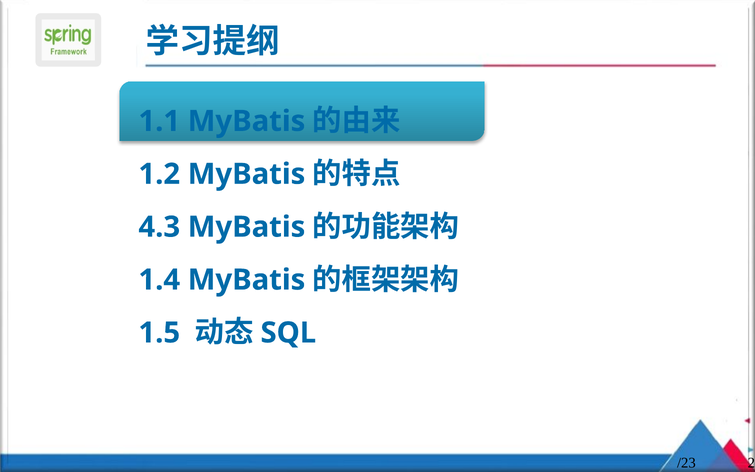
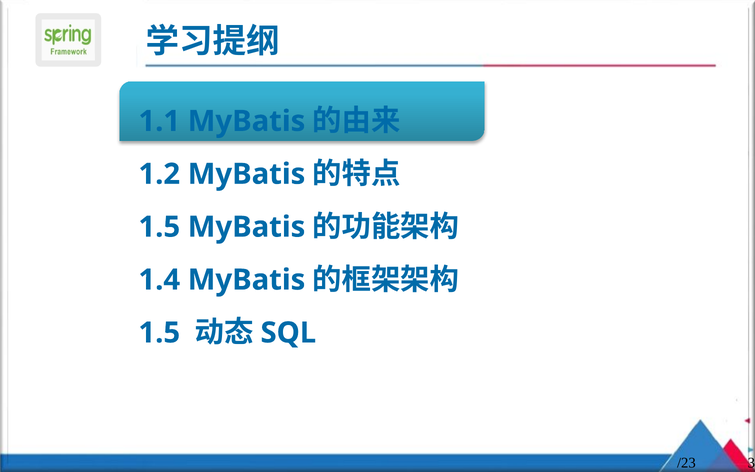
4.3: 4.3 -> 1.5 (159, 227)
2: 2 -> 3 (751, 463)
